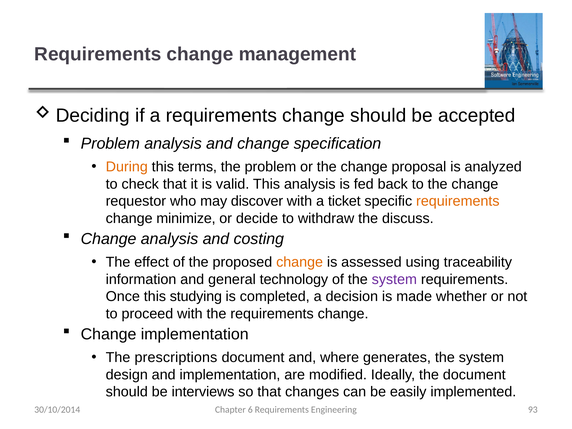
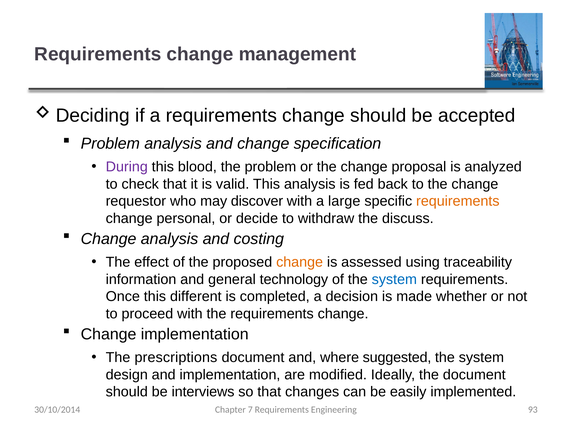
During colour: orange -> purple (127, 167)
terms: terms -> blood (197, 167)
ticket: ticket -> large (344, 201)
minimize: minimize -> personal (186, 218)
system colour: purple -> blue (394, 279)
studying: studying -> different (196, 297)
generates: generates -> suggested (397, 358)
6: 6 -> 7 (250, 410)
